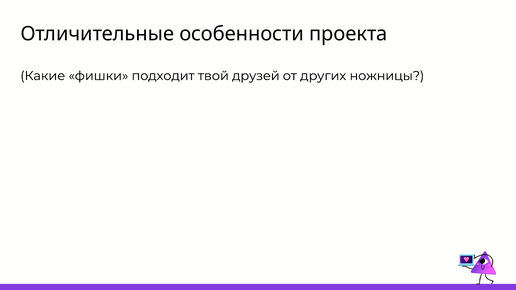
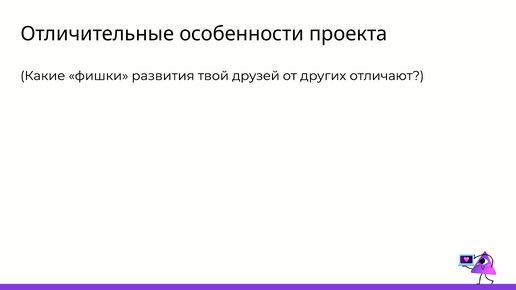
подходит: подходит -> развития (163, 76)
ножницы: ножницы -> отличают (387, 76)
